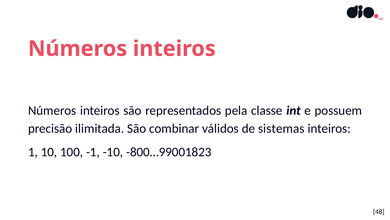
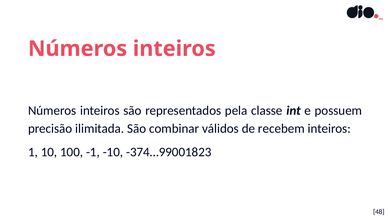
sistemas: sistemas -> recebem (281, 128)
-800…99001823: -800…99001823 -> -374…99001823 (169, 152)
